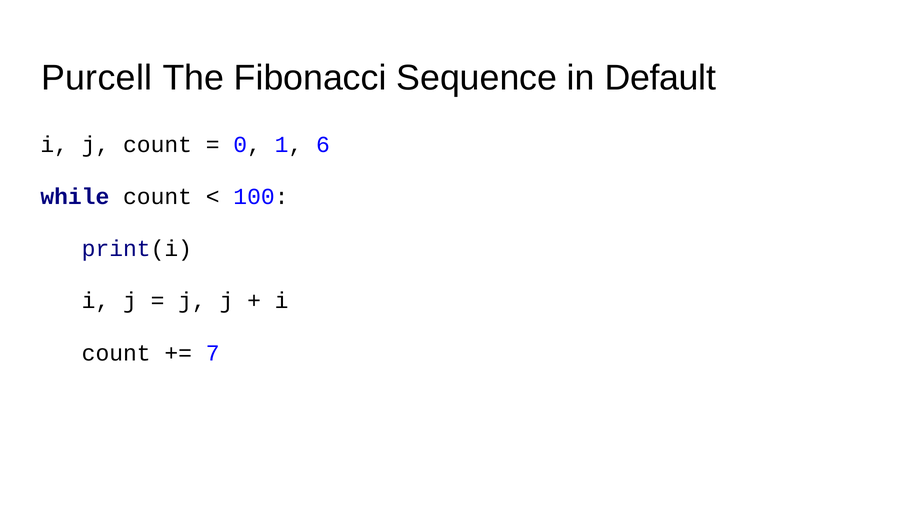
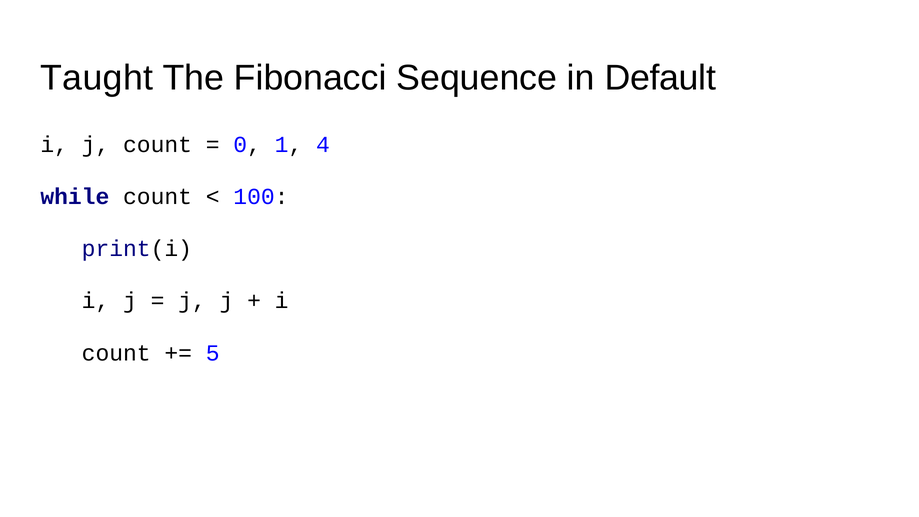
Purcell: Purcell -> Taught (97, 78)
6: 6 -> 4 (323, 145)
7: 7 -> 5 (213, 353)
